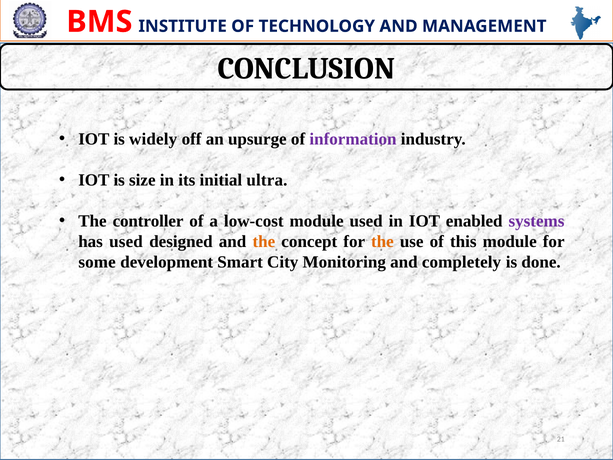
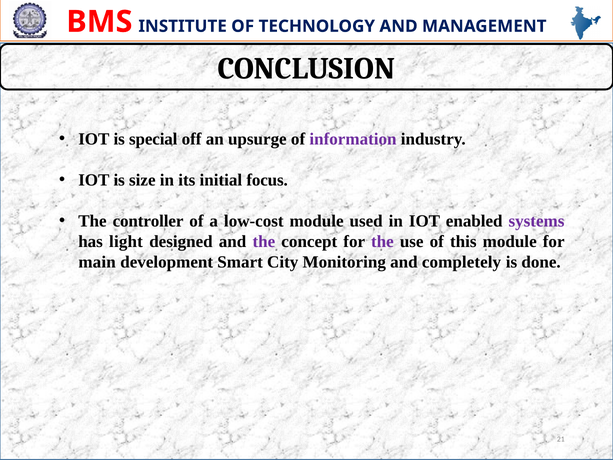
widely: widely -> special (153, 139)
ultra: ultra -> focus (267, 180)
has used: used -> light (126, 241)
the colour: orange -> purple (264, 241)
the colour: orange -> purple (382, 241)
some: some -> main (97, 262)
